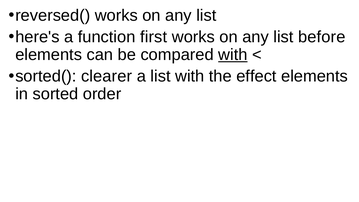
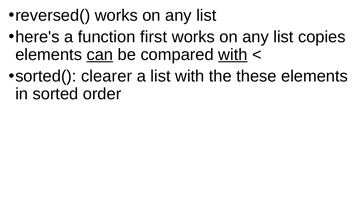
before: before -> copies (322, 37)
can underline: none -> present (100, 55)
effect: effect -> these (256, 76)
